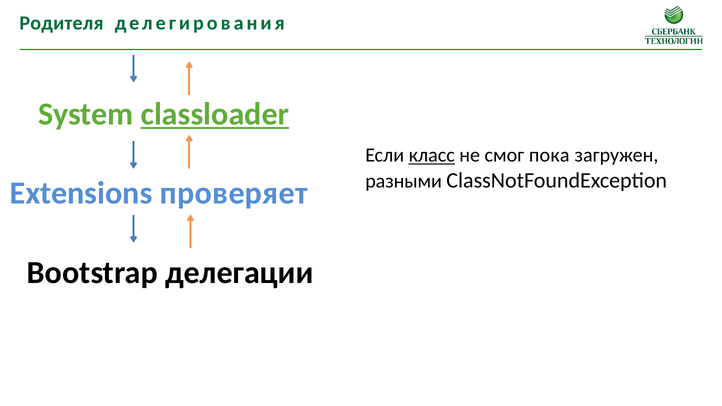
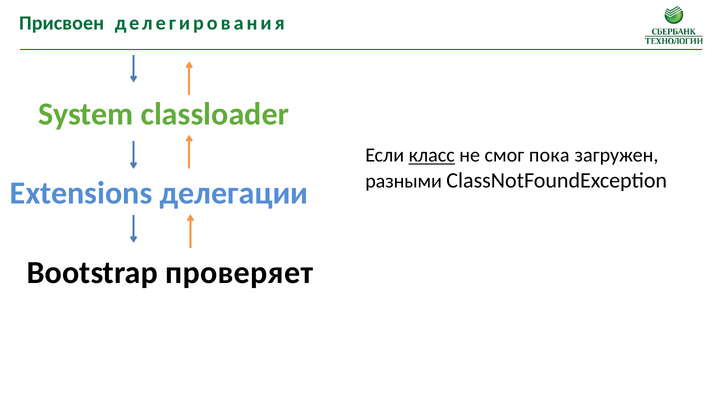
Родителя: Родителя -> Присвоен (62, 23)
classloader underline: present -> none (215, 114)
проверяет: проверяет -> делегации (234, 193)
делегации: делегации -> проверяет (239, 273)
